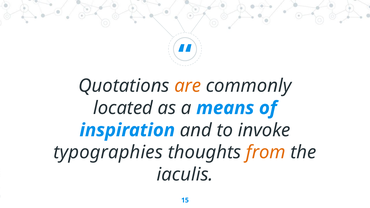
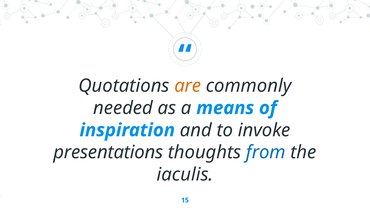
located: located -> needed (123, 108)
typographies: typographies -> presentations (108, 152)
from colour: orange -> blue (266, 152)
